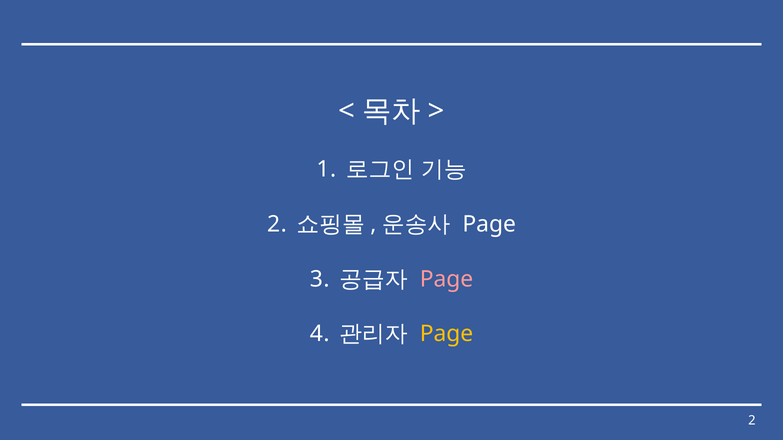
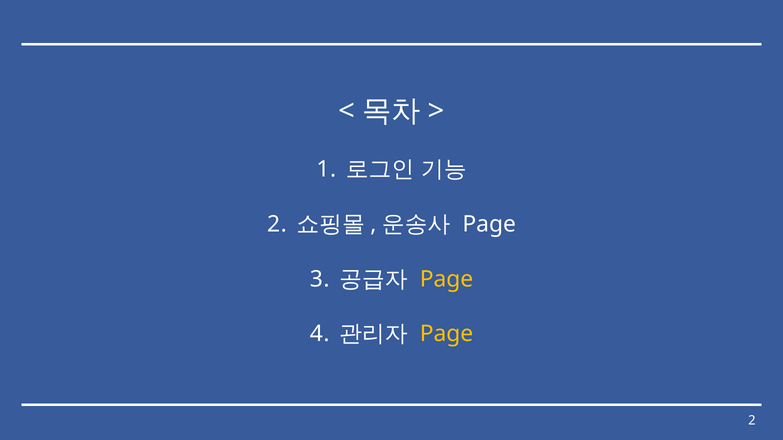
Page colour: pink -> yellow (447, 279)
